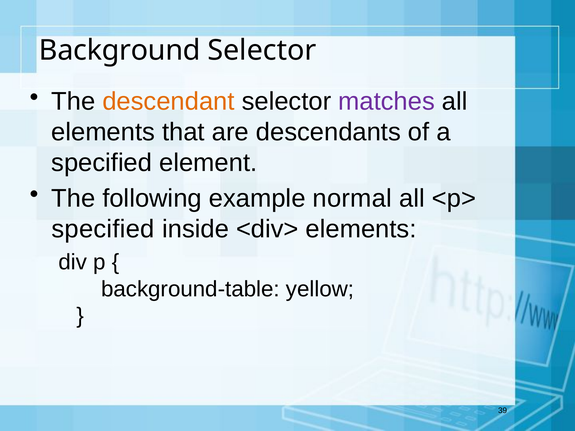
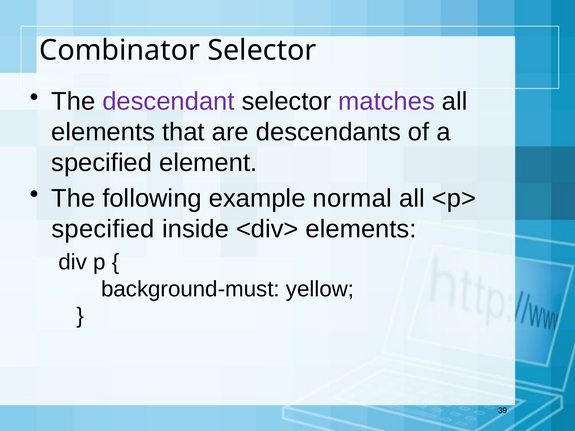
Background: Background -> Combinator (120, 50)
descendant colour: orange -> purple (168, 101)
background-table: background-table -> background-must (190, 289)
